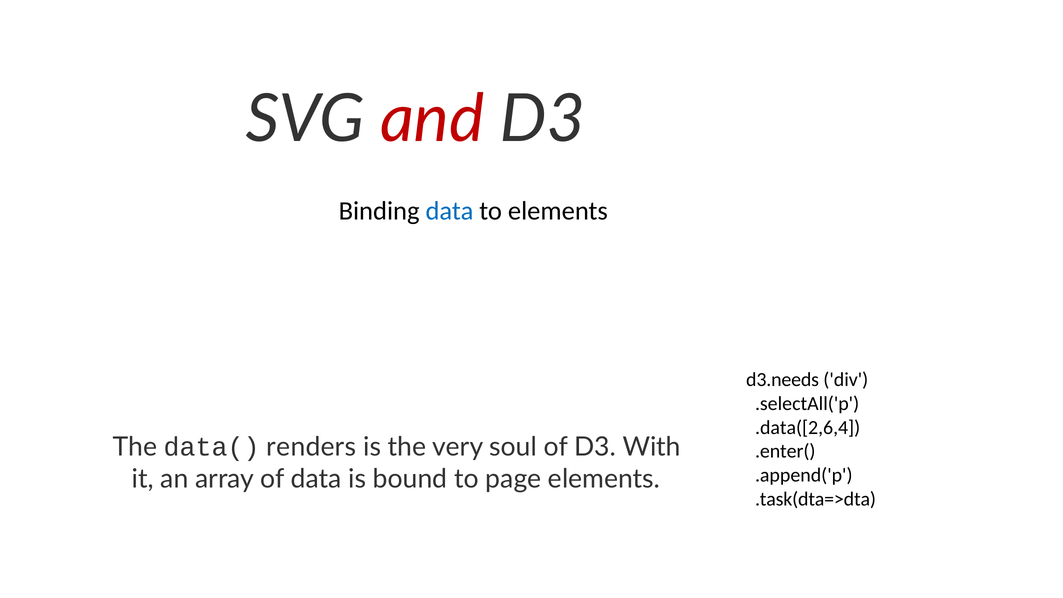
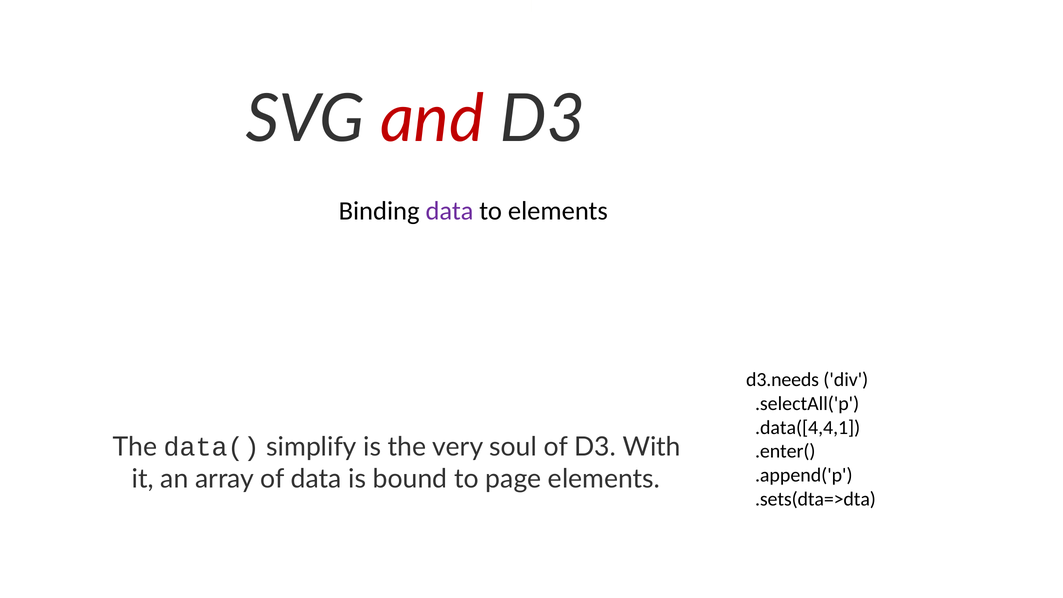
data colour: blue -> purple (450, 211)
.data([2,6,4: .data([2,6,4 -> .data([4,4,1 (808, 427)
renders: renders -> simplify (311, 447)
.task(dta=>dta: .task(dta=>dta -> .sets(dta=>dta (815, 499)
